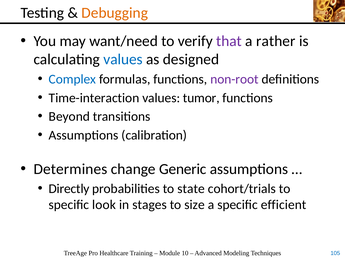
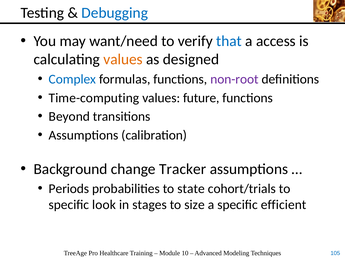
Debugging colour: orange -> blue (115, 13)
that colour: purple -> blue (229, 41)
rather: rather -> access (276, 41)
values colour: blue -> orange (123, 60)
Time-interaction: Time-interaction -> Time-computing (94, 98)
tumor: tumor -> future (201, 98)
Determines: Determines -> Background (71, 170)
Generic: Generic -> Tracker (183, 170)
Directly: Directly -> Periods (69, 189)
